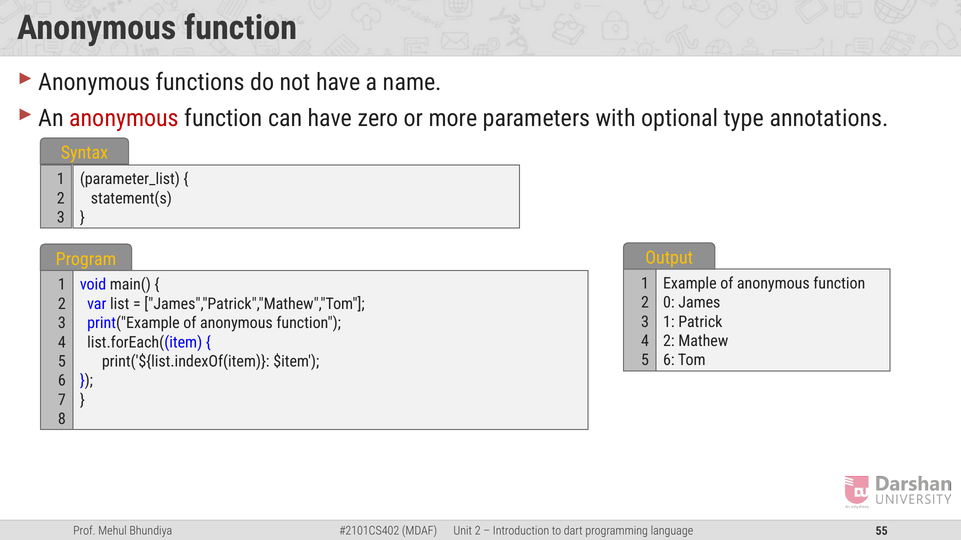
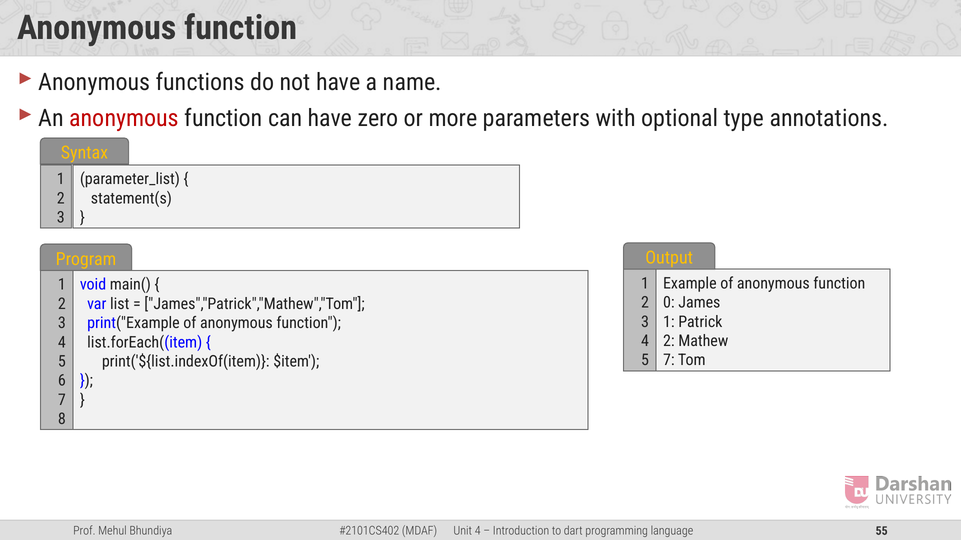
6: 6 -> 7 (669, 361)
2: 2 -> 4 (478, 531)
